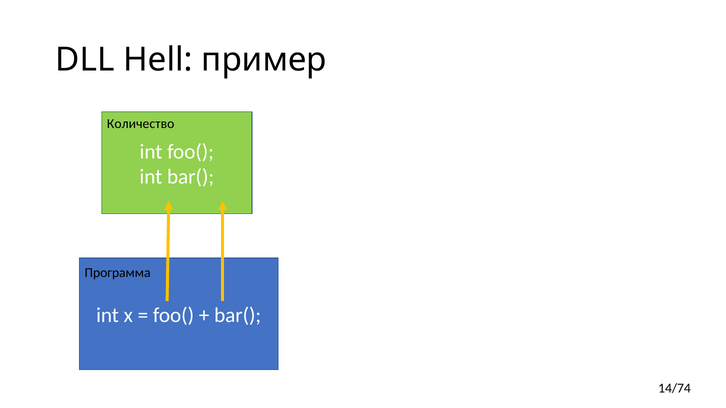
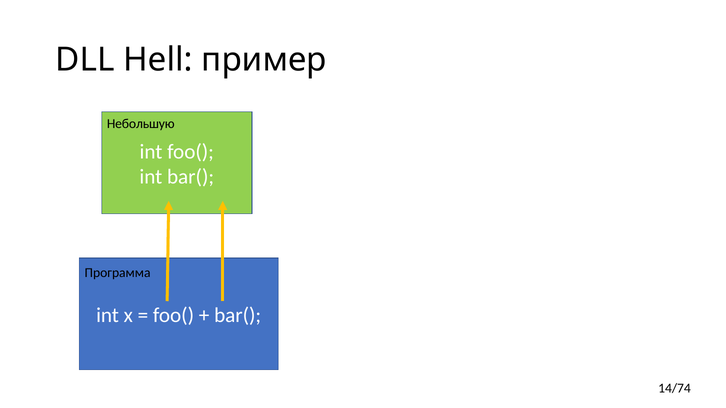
Количество: Количество -> Небольшую (141, 124)
